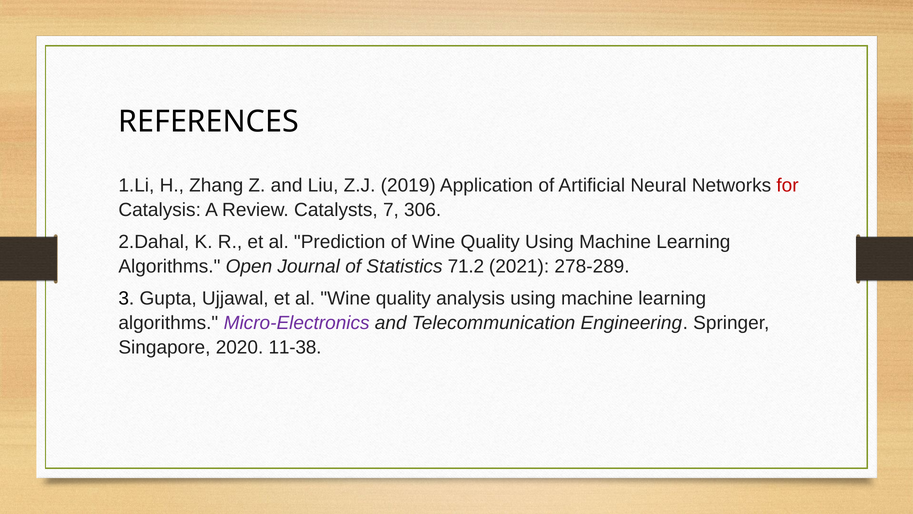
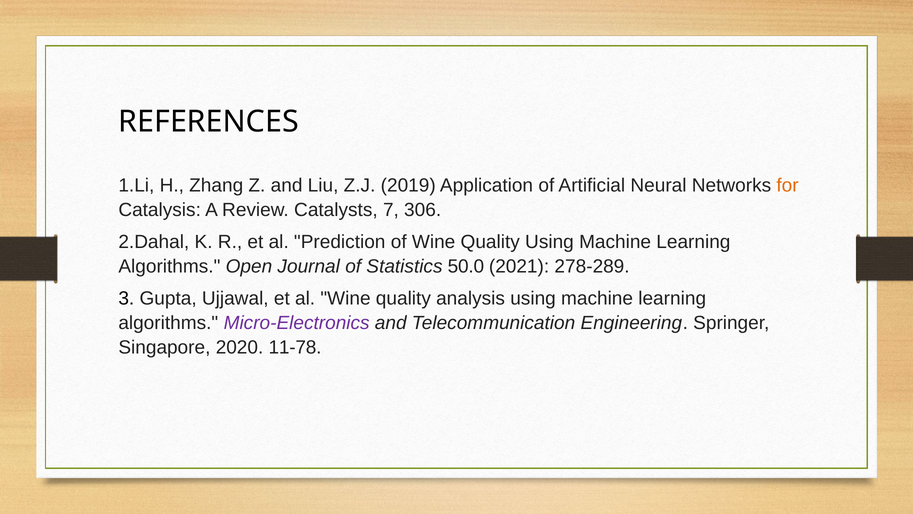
for colour: red -> orange (788, 185)
71.2: 71.2 -> 50.0 (466, 266)
11-38: 11-38 -> 11-78 (295, 347)
